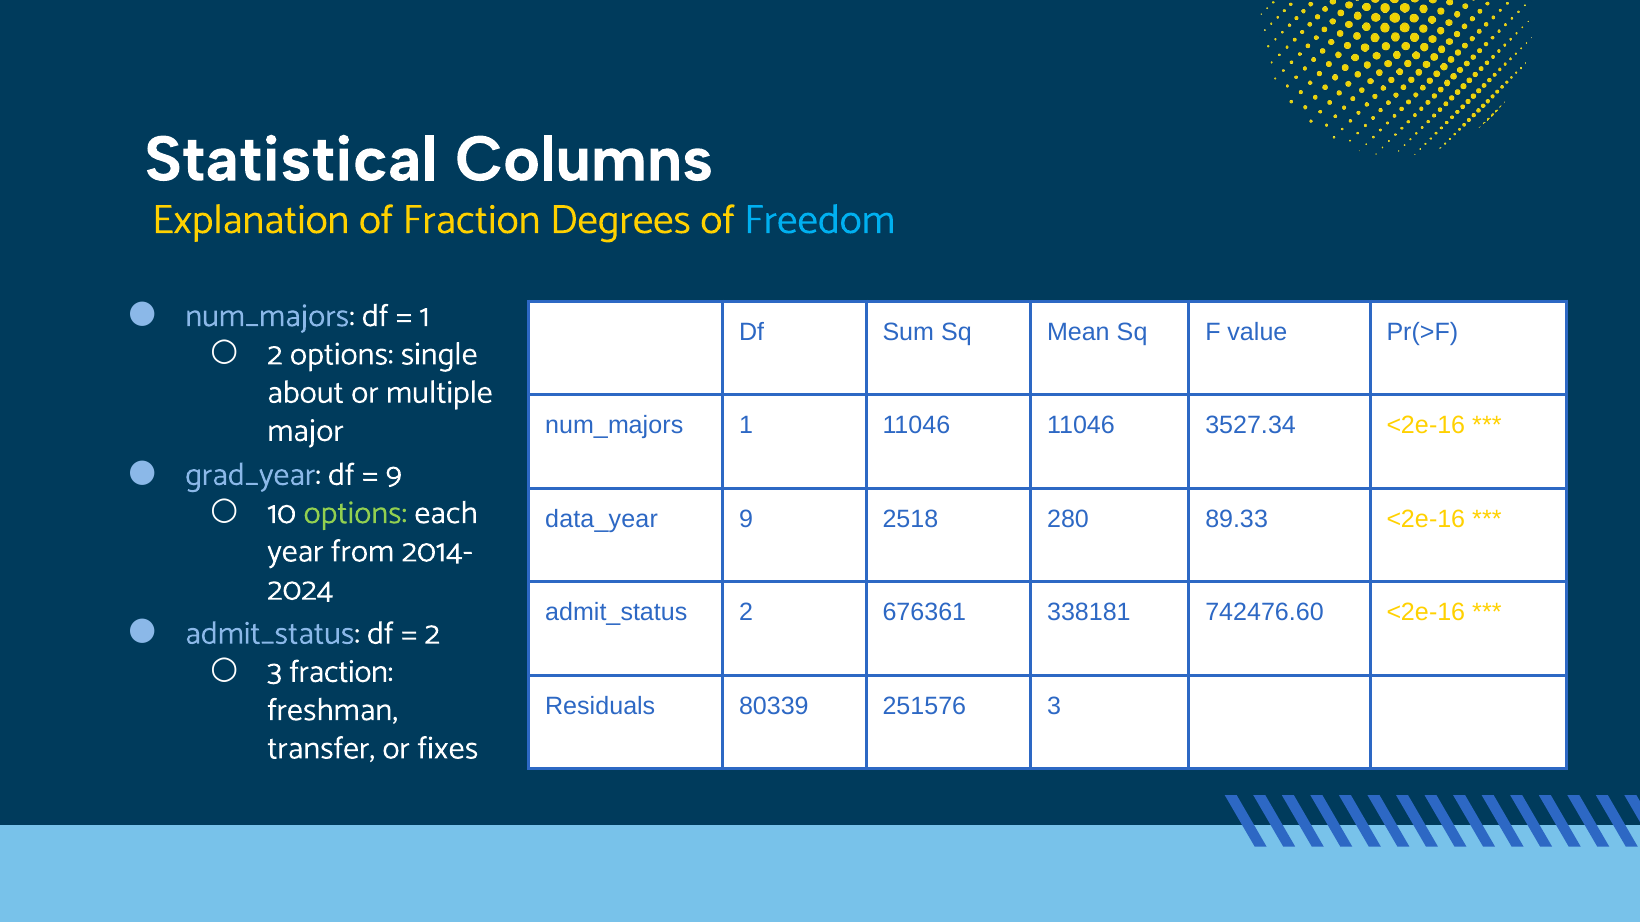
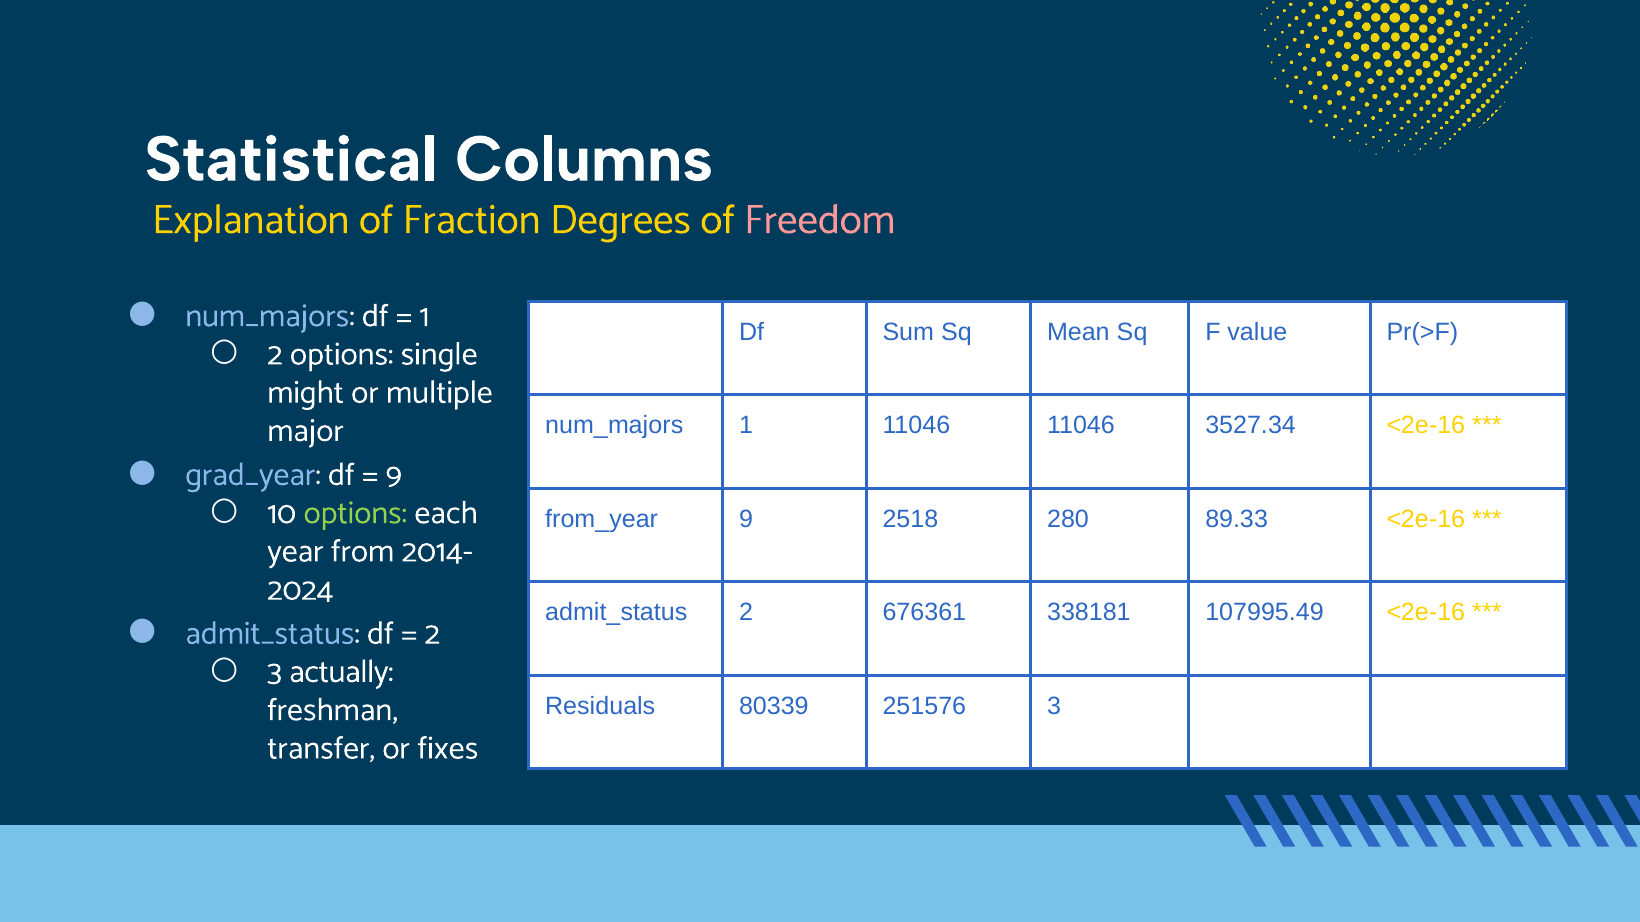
Freedom colour: light blue -> pink (820, 220)
about: about -> might (306, 392)
data_year: data_year -> from_year (602, 519)
742476.60: 742476.60 -> 107995.49 (1264, 613)
3 fraction: fraction -> actually (341, 672)
